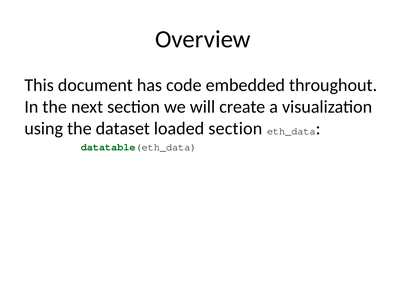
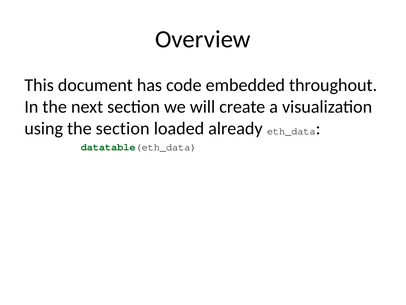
the dataset: dataset -> section (123, 128)
loaded section: section -> already (235, 128)
